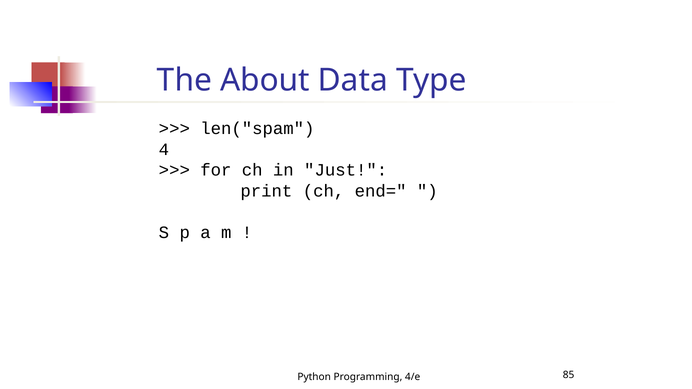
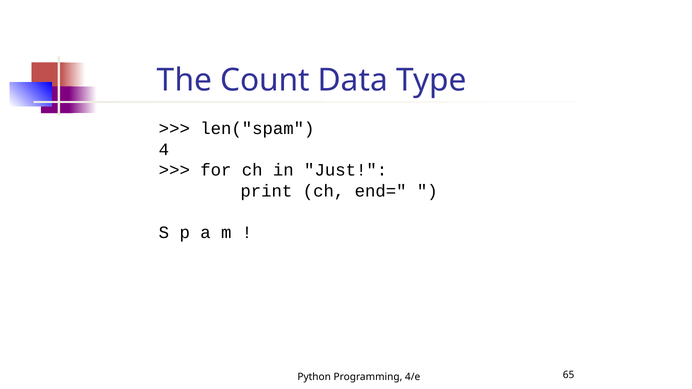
About: About -> Count (265, 81)
85: 85 -> 65 (569, 375)
